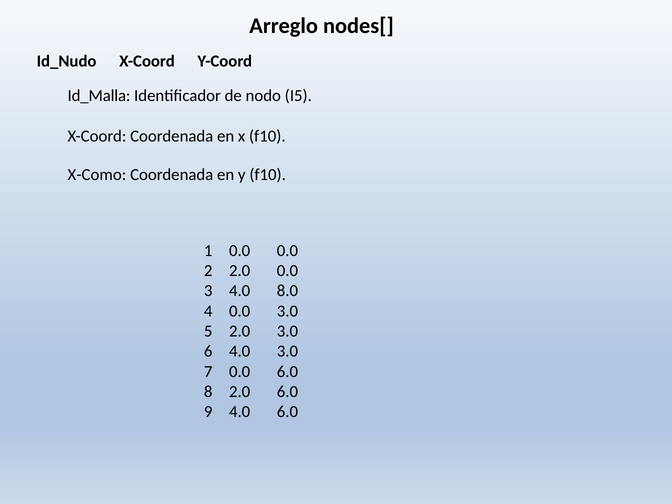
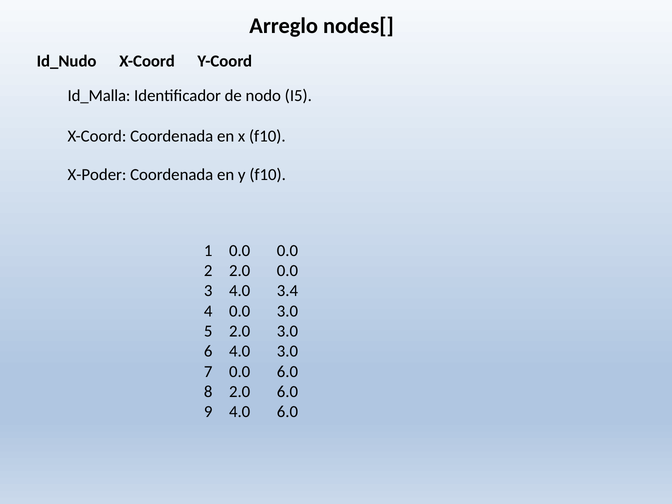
X-Como: X-Como -> X-Poder (97, 175)
8.0: 8.0 -> 3.4 (287, 291)
